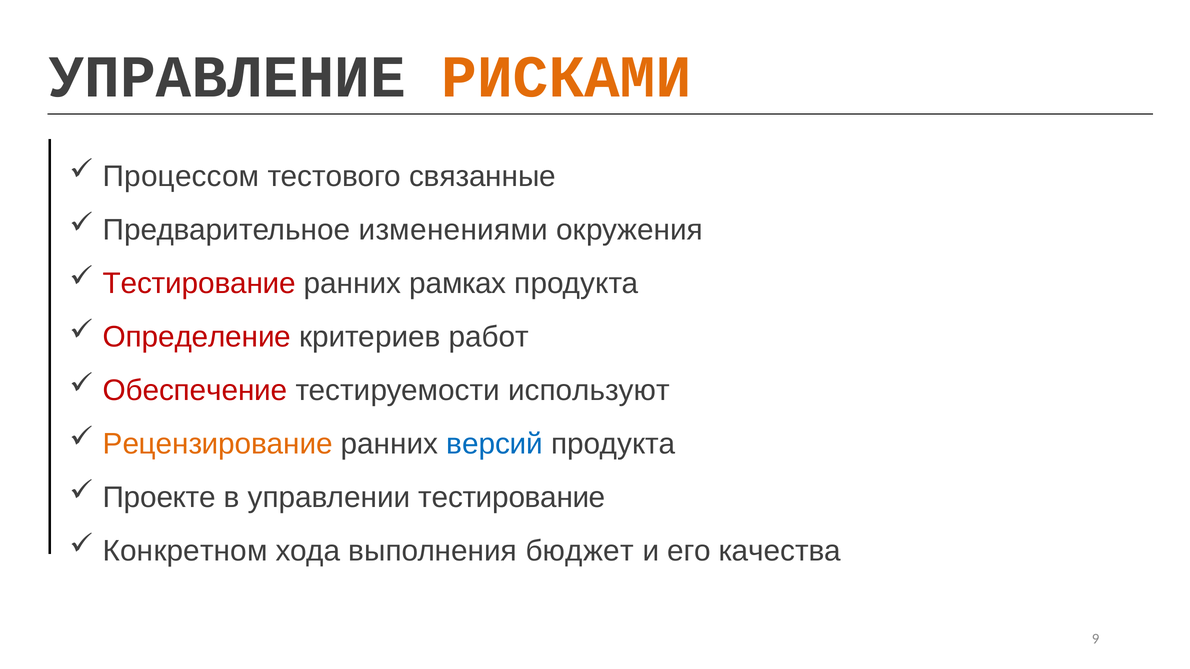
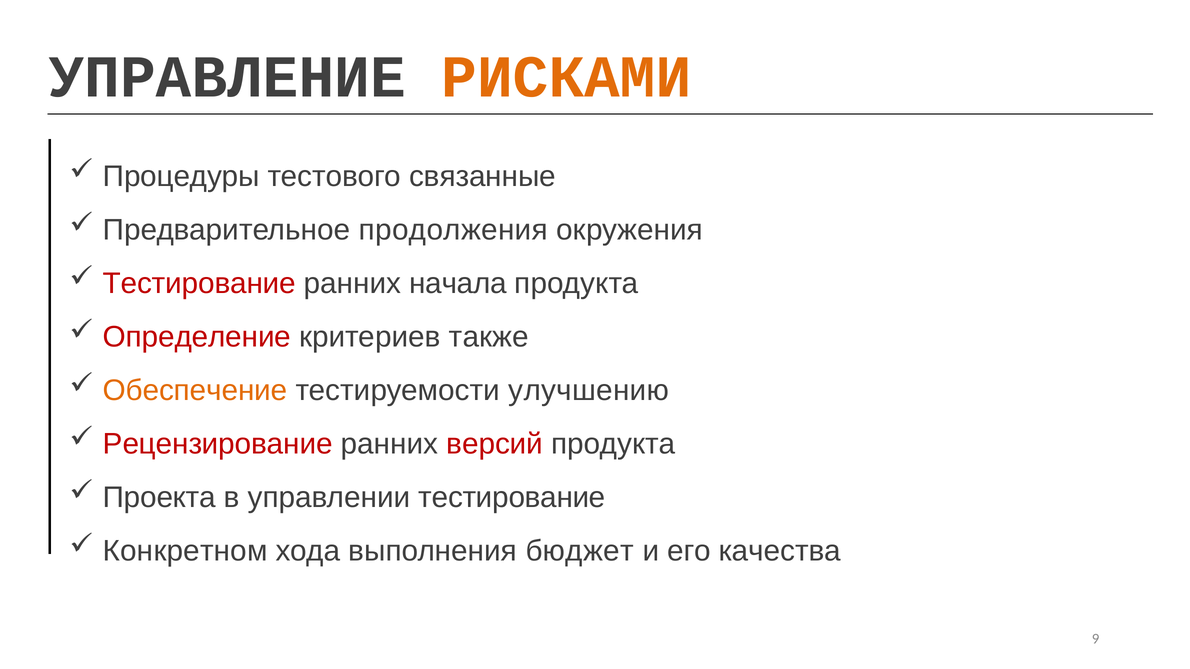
Процессом: Процессом -> Процедуры (181, 176)
изменениями: изменениями -> продолжения (453, 230)
рамках: рамках -> начала (458, 284)
работ: работ -> также (489, 337)
Обеспечение colour: red -> orange (195, 391)
используют: используют -> улучшению (589, 391)
Рецензирование colour: orange -> red (218, 444)
версий colour: blue -> red (495, 444)
Проекте: Проекте -> Проекта (159, 498)
